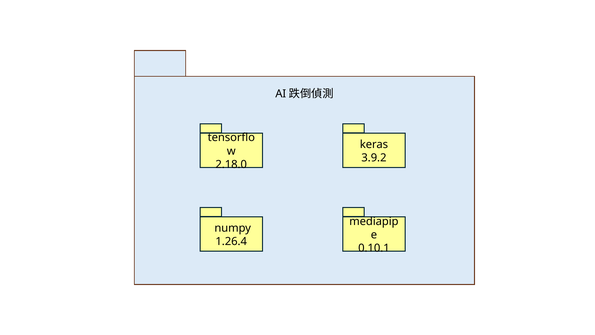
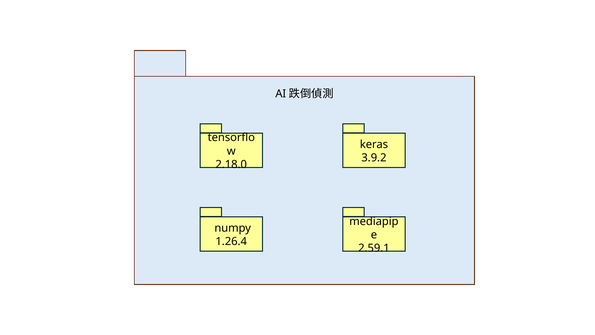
0.10.1: 0.10.1 -> 2.59.1 (374, 248)
